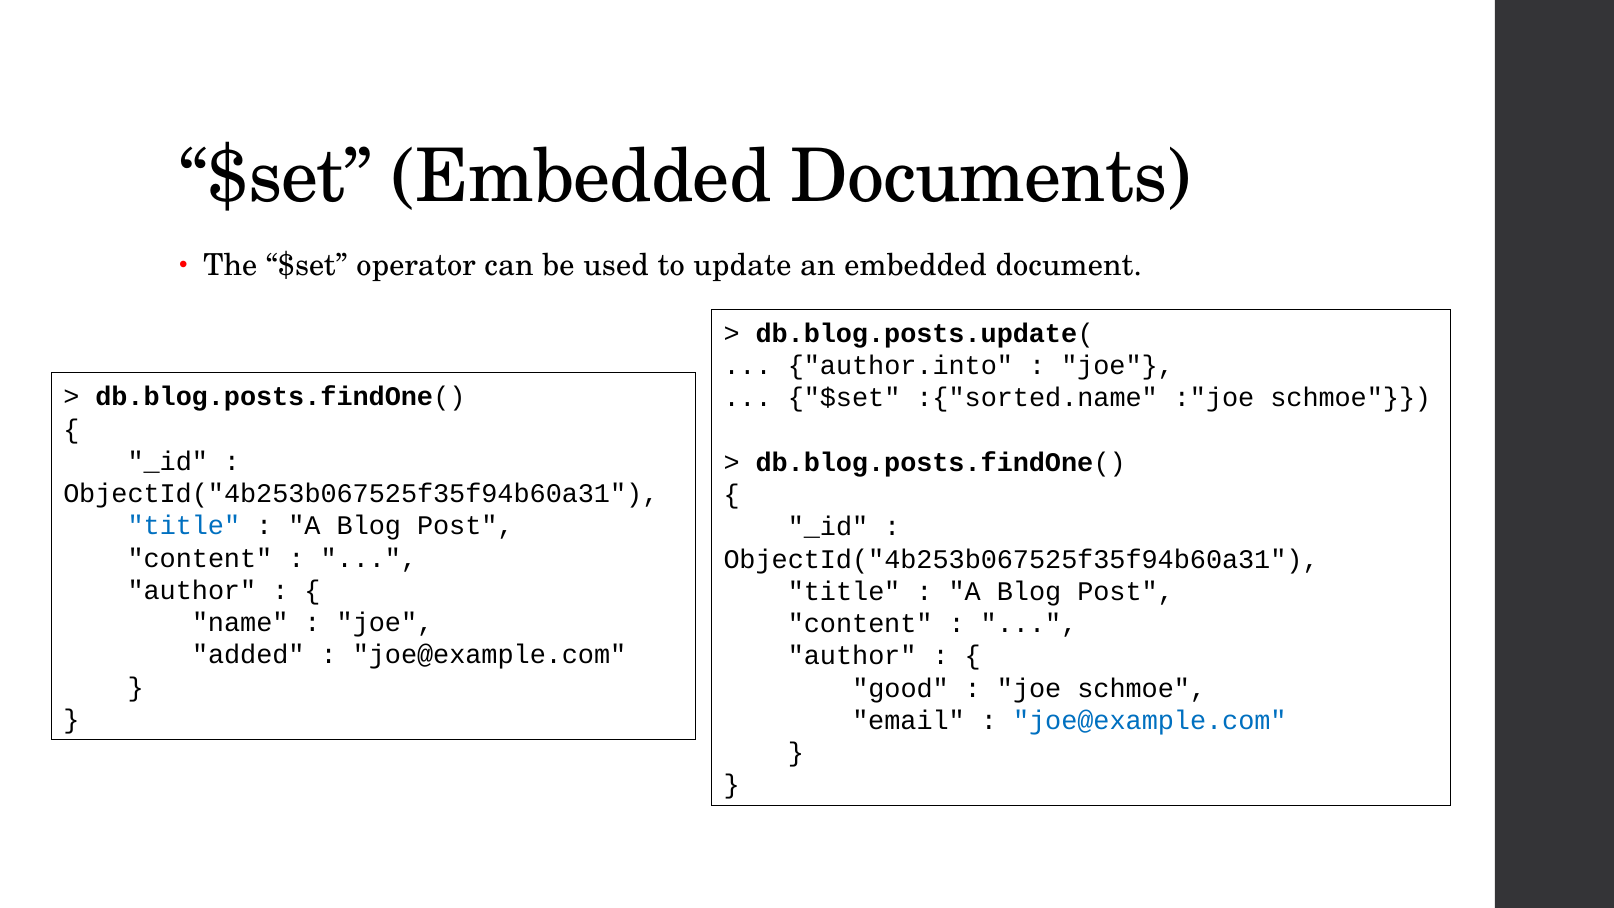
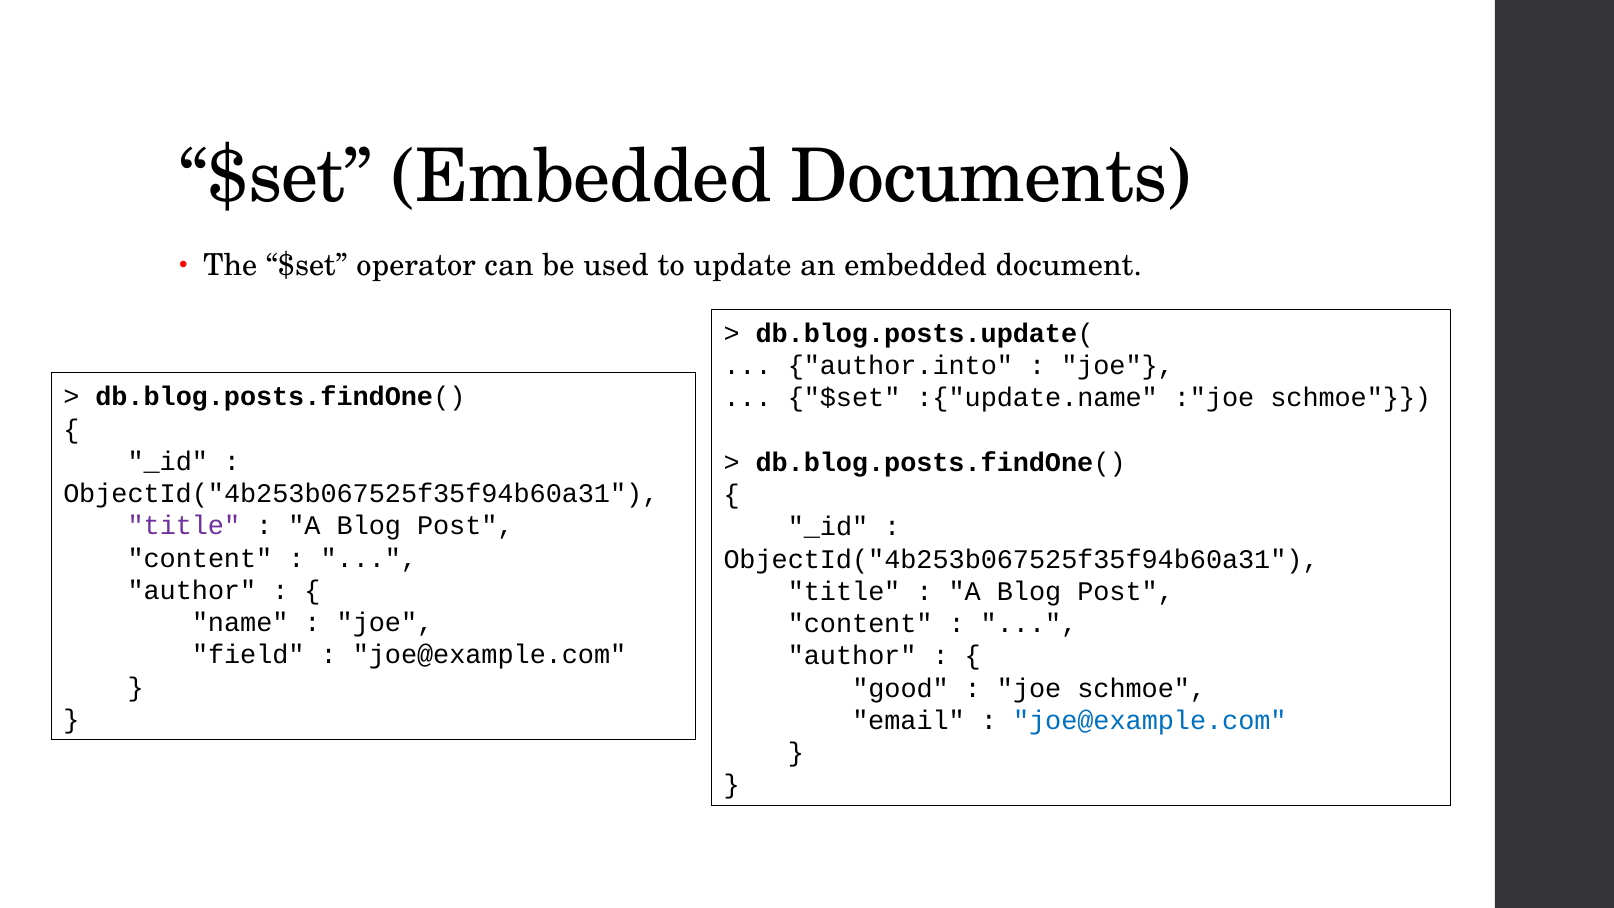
:{"sorted.name: :{"sorted.name -> :{"update.name (1037, 398)
title colour: blue -> purple (184, 526)
added: added -> field (248, 655)
